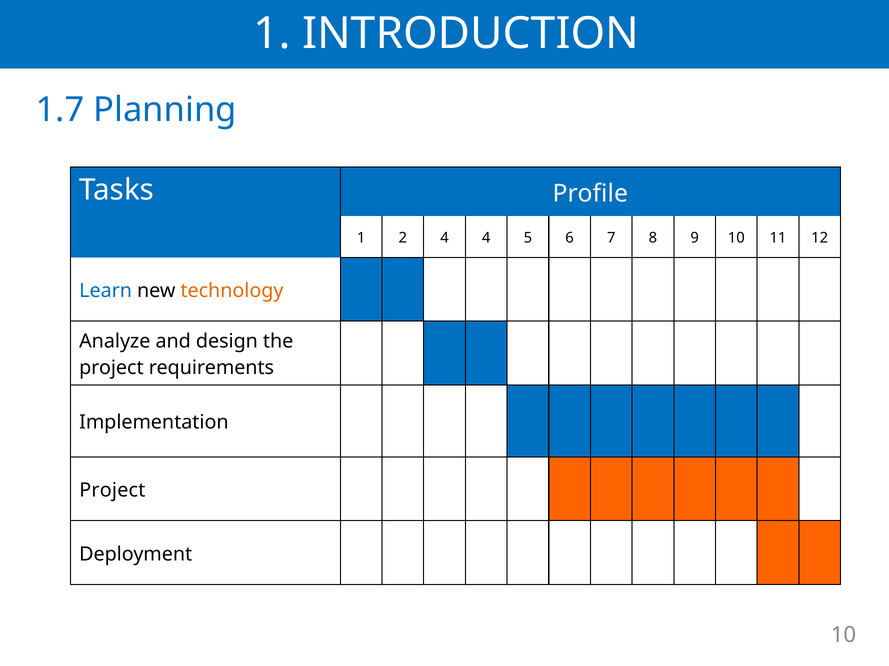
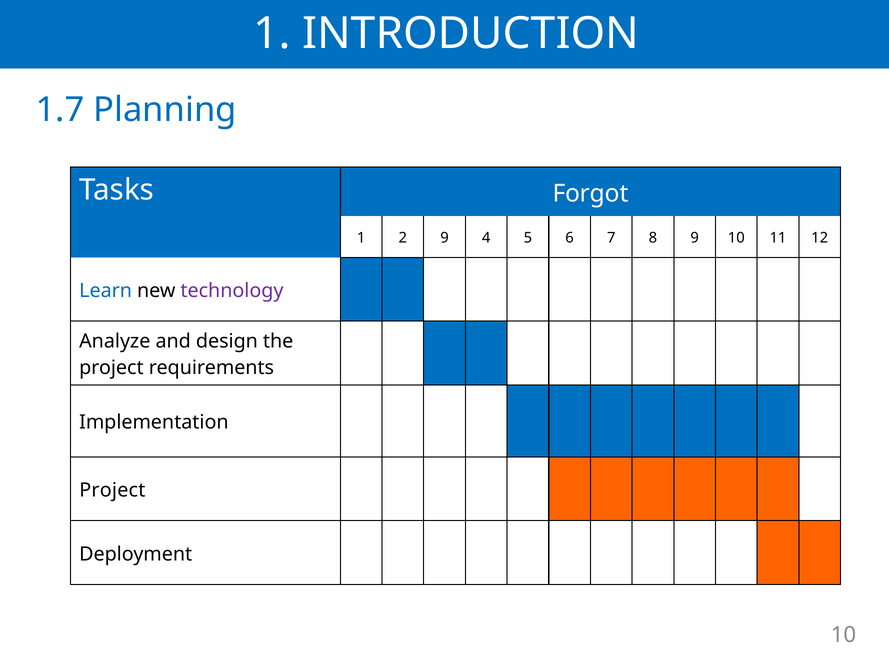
Profile: Profile -> Forgot (591, 194)
2 4: 4 -> 9 (445, 238)
technology colour: orange -> purple (232, 291)
